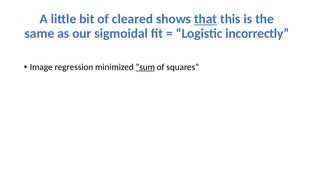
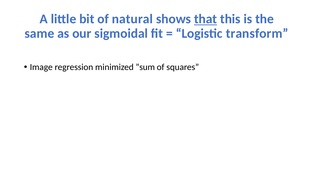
cleared: cleared -> natural (132, 19)
incorrectly: incorrectly -> transform (257, 34)
”sum underline: present -> none (145, 67)
